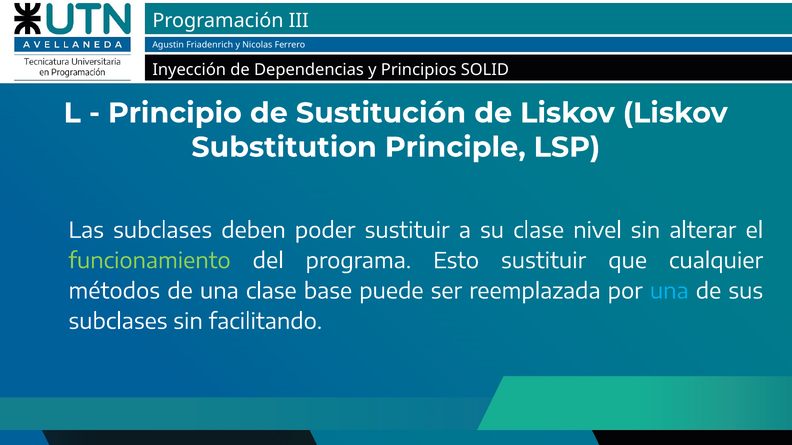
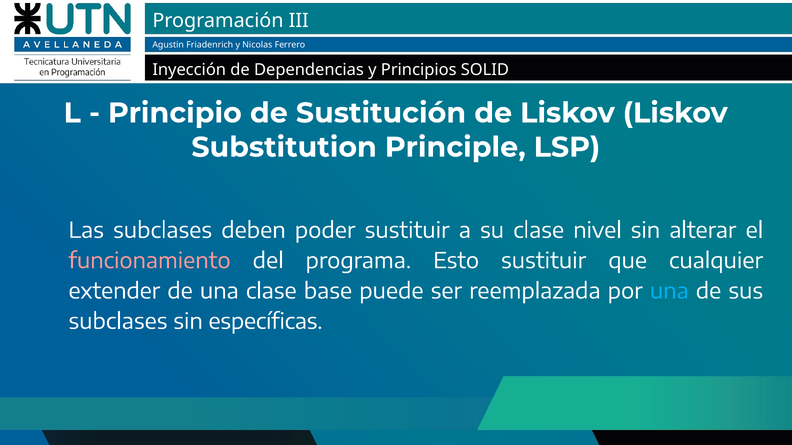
funcionamiento colour: light green -> pink (150, 261)
métodos: métodos -> extender (114, 292)
facilitando: facilitando -> específicas (266, 322)
